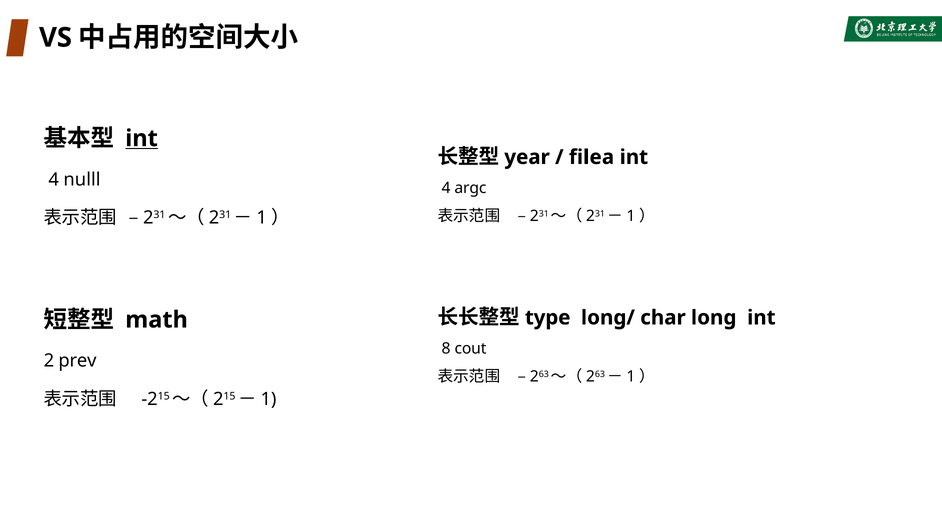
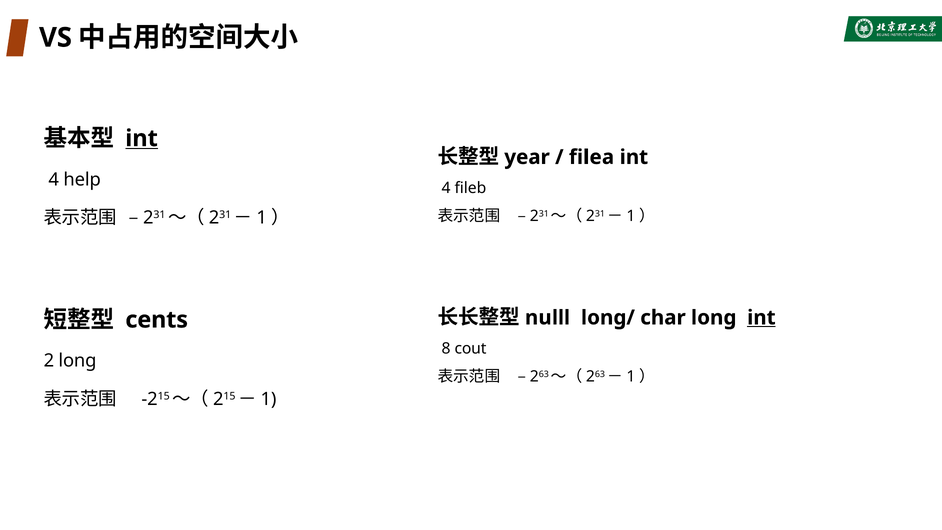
nulll: nulll -> help (82, 179)
argc: argc -> fileb (470, 188)
type: type -> nulll (548, 318)
int underline: none -> present (761, 318)
math: math -> cents (157, 320)
2 prev: prev -> long (77, 361)
